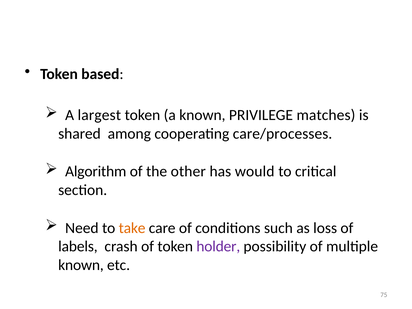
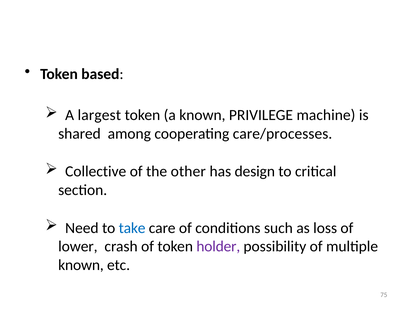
matches: matches -> machine (326, 115)
Algorithm: Algorithm -> Collective (96, 172)
would: would -> design (255, 172)
take colour: orange -> blue (132, 228)
labels: labels -> lower (78, 246)
